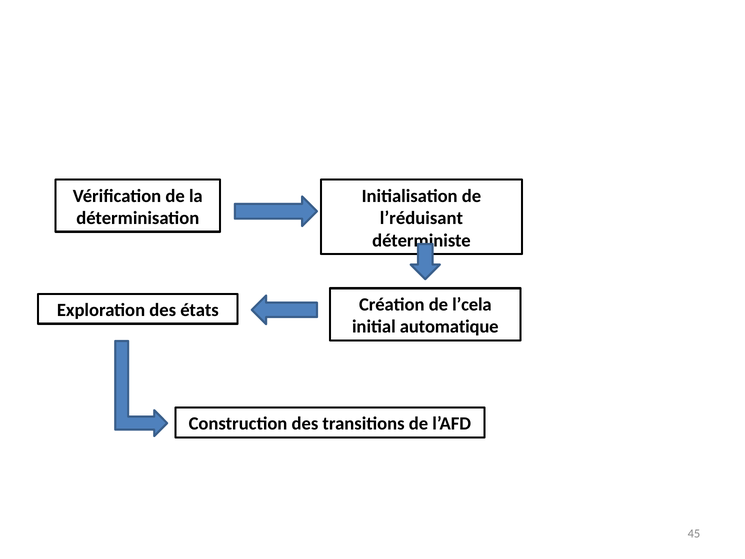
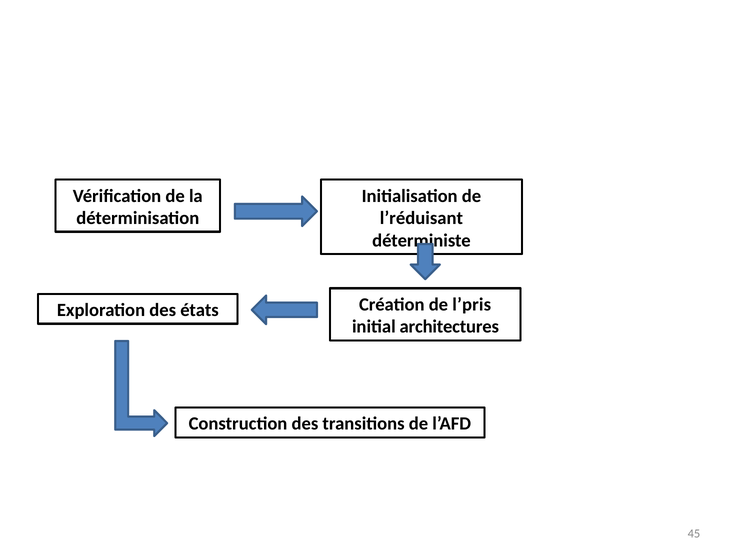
l’cela: l’cela -> l’pris (472, 304)
automatique: automatique -> architectures (449, 327)
